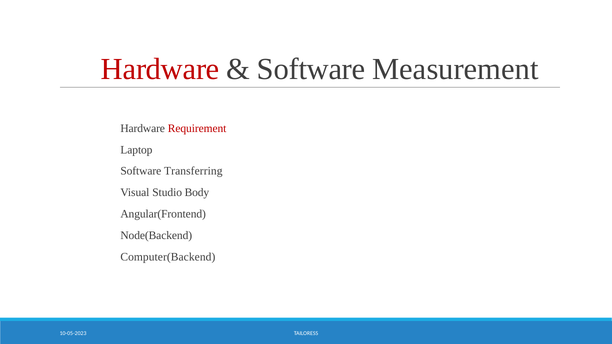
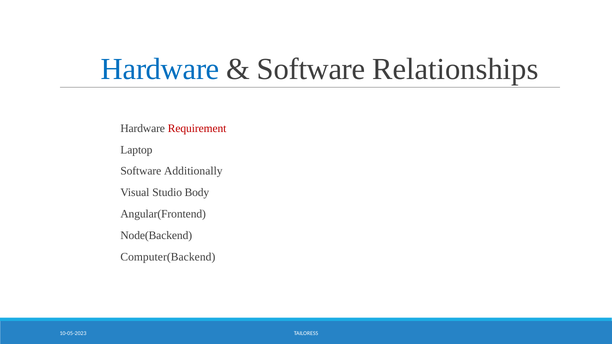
Hardware colour: red -> blue (160, 69)
Measurement: Measurement -> Relationships (455, 69)
Transferring: Transferring -> Additionally (193, 171)
